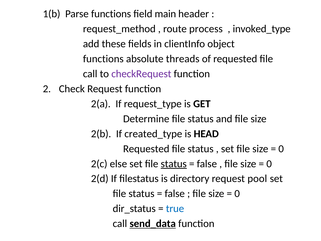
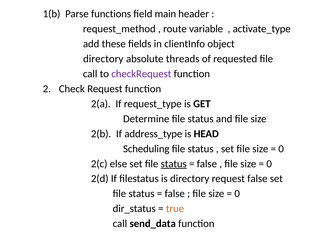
process: process -> variable (206, 29)
invoked_type: invoked_type -> activate_type (262, 29)
functions: functions -> directory (103, 59)
created_type: created_type -> address_type (153, 134)
Requested: Requested -> Scheduling (146, 149)
request pool: pool -> false (257, 179)
true colour: blue -> orange (175, 208)
send_data underline: present -> none (153, 223)
